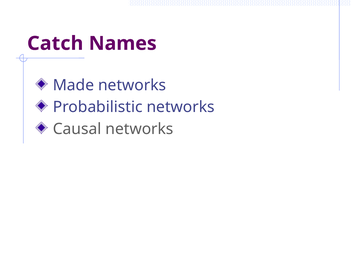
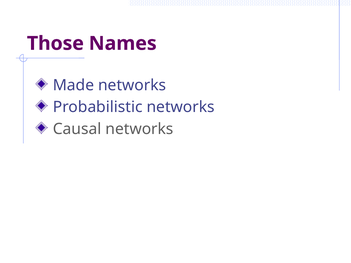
Catch: Catch -> Those (55, 43)
